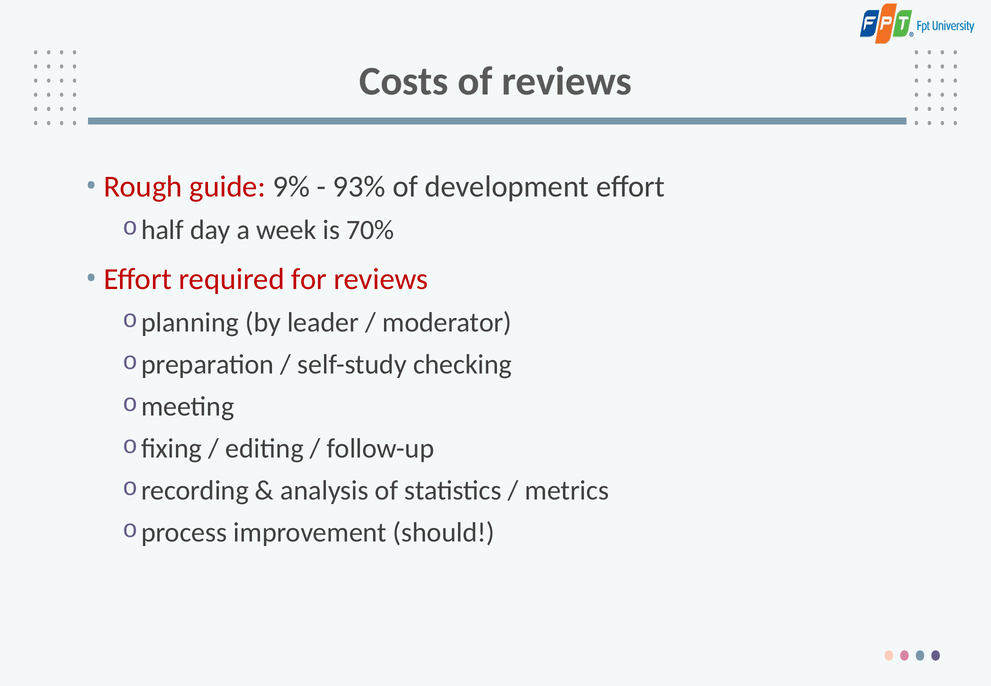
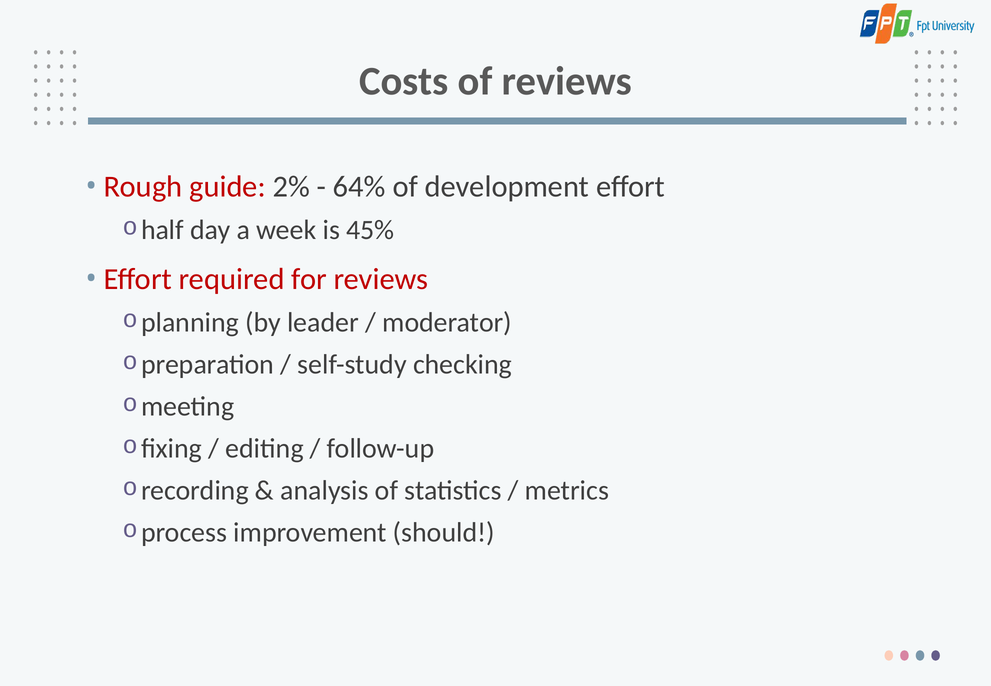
9%: 9% -> 2% (291, 187)
93%: 93% -> 64% (359, 187)
70%: 70% -> 45% (370, 230)
